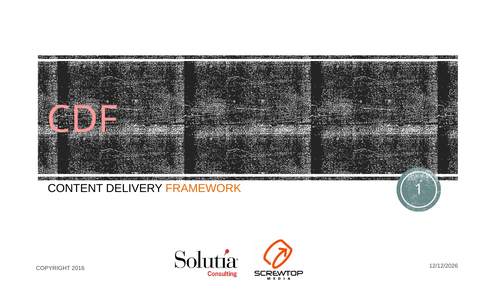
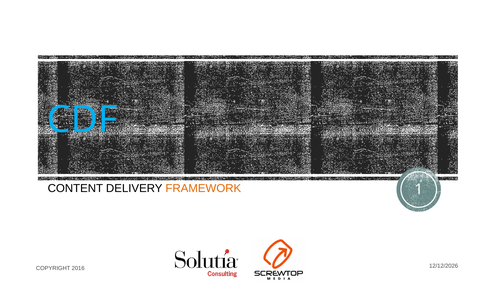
CDF colour: pink -> light blue (82, 120)
